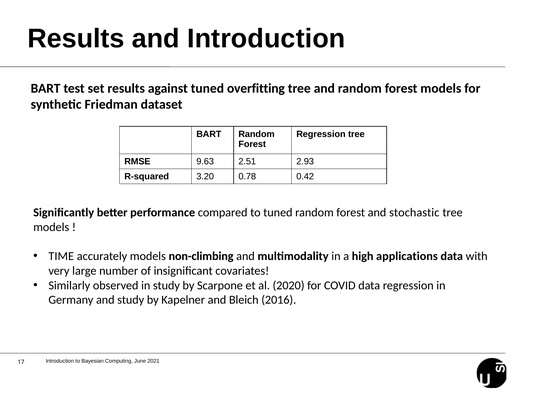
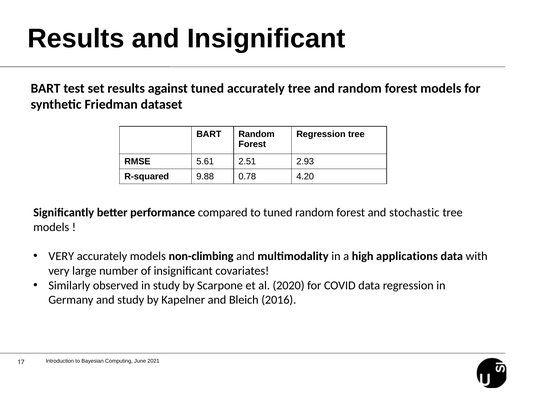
and Introduction: Introduction -> Insignificant (266, 39)
tuned overfitting: overfitting -> accurately (256, 88)
9.63: 9.63 -> 5.61 (205, 161)
3.20: 3.20 -> 9.88 (205, 176)
0.42: 0.42 -> 4.20 (305, 176)
TIME: TIME -> VERY (61, 256)
